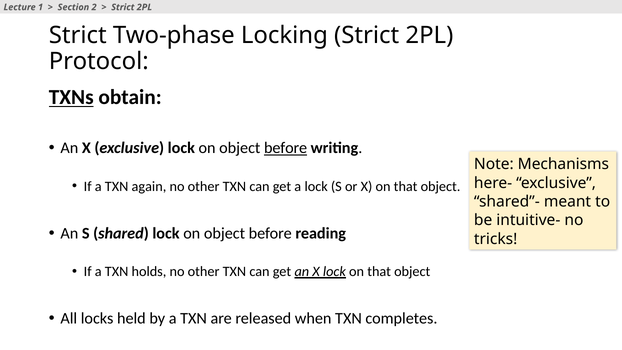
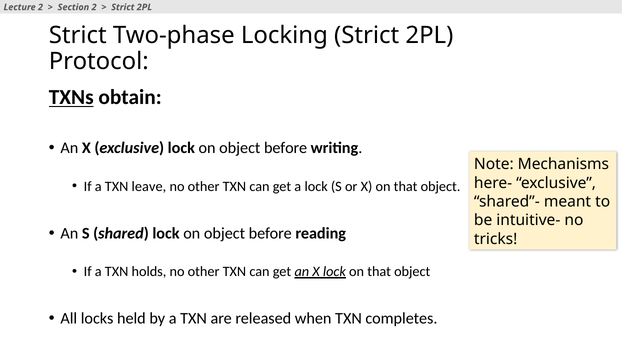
Lecture 1: 1 -> 2 (40, 7)
before underline: present -> none (286, 148)
again: again -> leave (149, 186)
